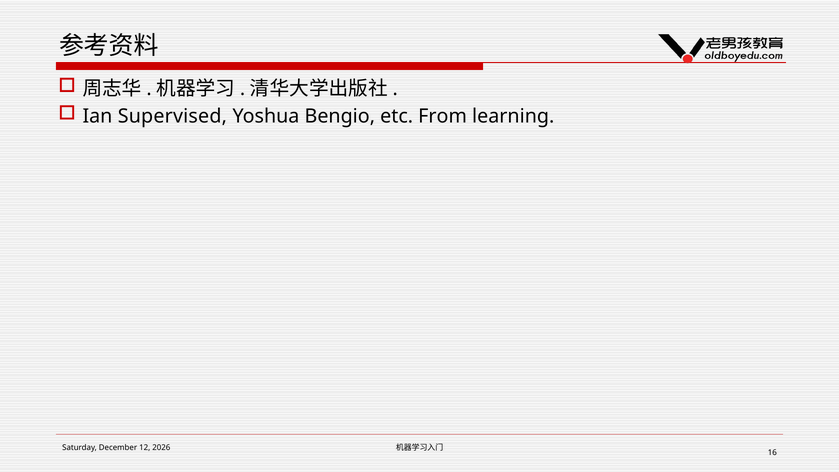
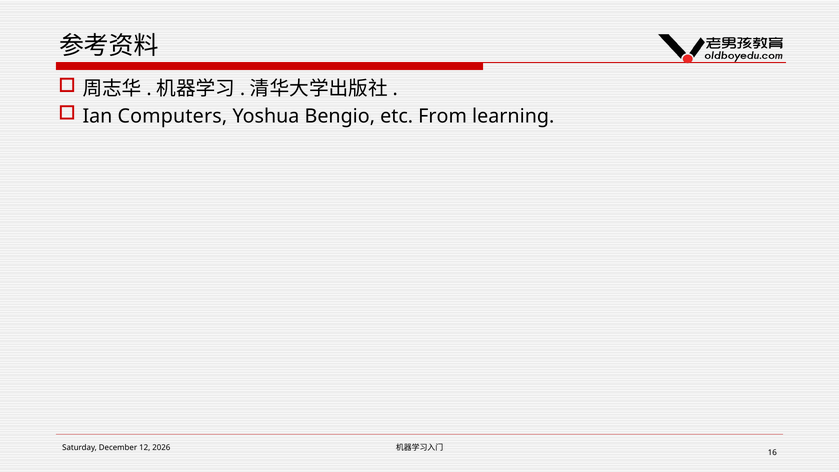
Supervised: Supervised -> Computers (172, 116)
